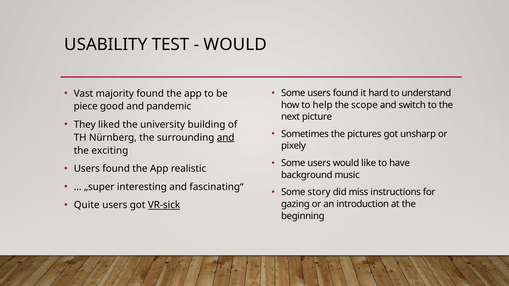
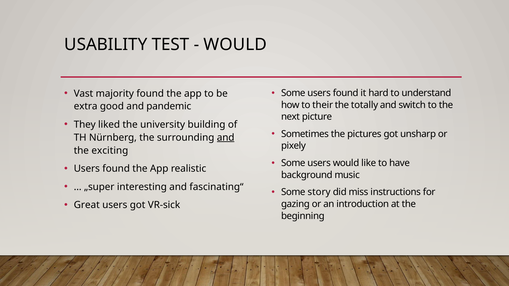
help: help -> their (323, 105)
scope: scope -> totally (365, 105)
piece: piece -> extra (86, 107)
Quite: Quite -> Great (87, 205)
VR-sick underline: present -> none (164, 205)
